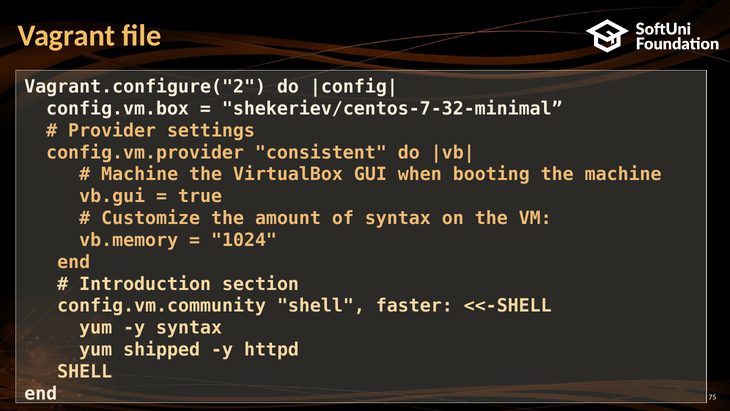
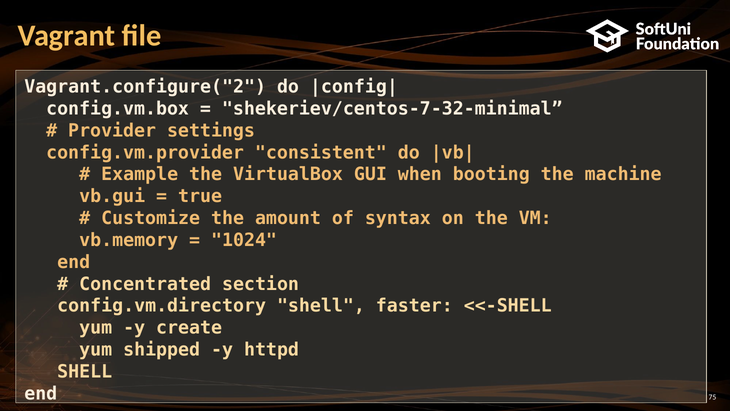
Machine: Machine -> Example (140, 174)
Introduction: Introduction -> Concentrated (145, 284)
config.vm.community: config.vm.community -> config.vm.directory (162, 306)
y syntax: syntax -> create (189, 328)
